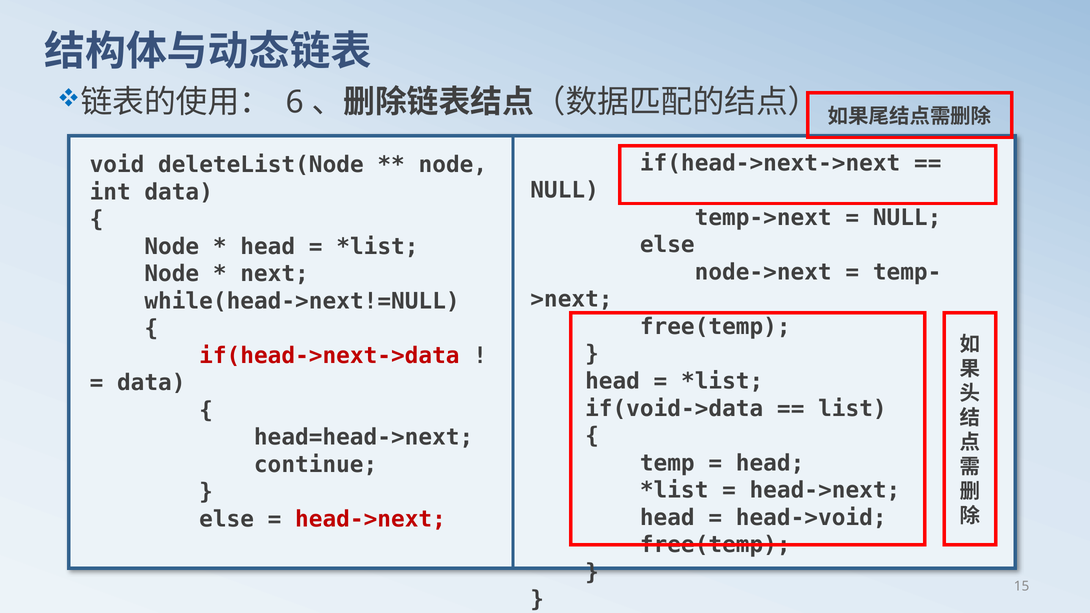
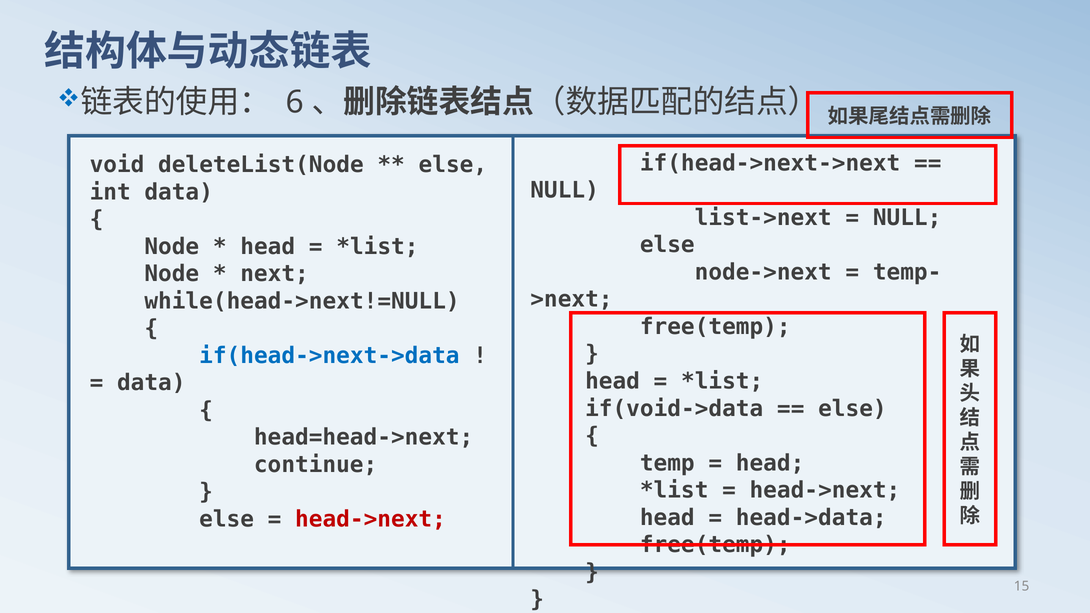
node: node -> else (453, 165)
temp->next: temp->next -> list->next (763, 218)
if(head->next->data colour: red -> blue (329, 356)
list: list -> else (852, 409)
head->void: head->void -> head->data (811, 518)
